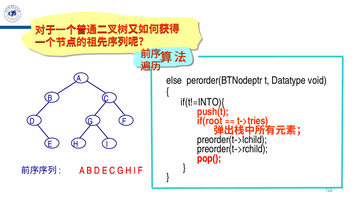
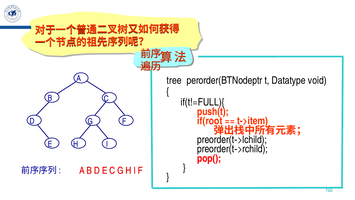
else: else -> tree (174, 80)
if(t!=INTO){: if(t!=INTO){ -> if(t!=FULL){ (203, 102)
t->tries: t->tries -> t->item (253, 121)
